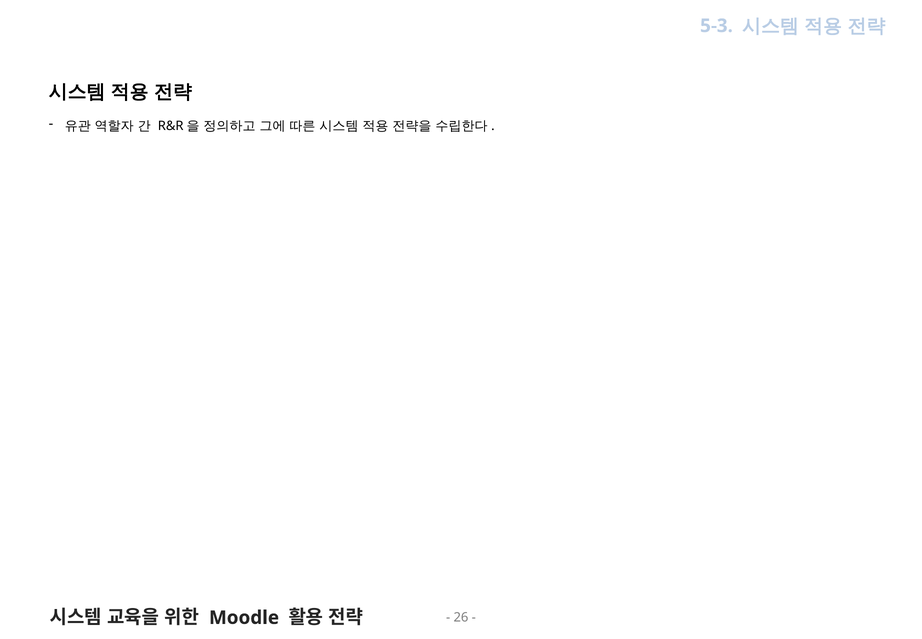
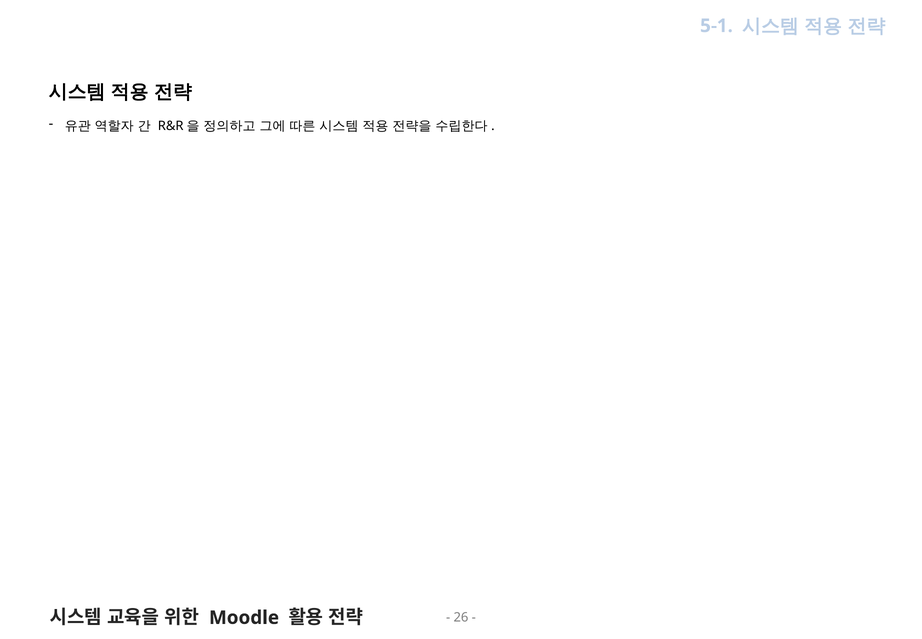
5-3: 5-3 -> 5-1 (716, 26)
